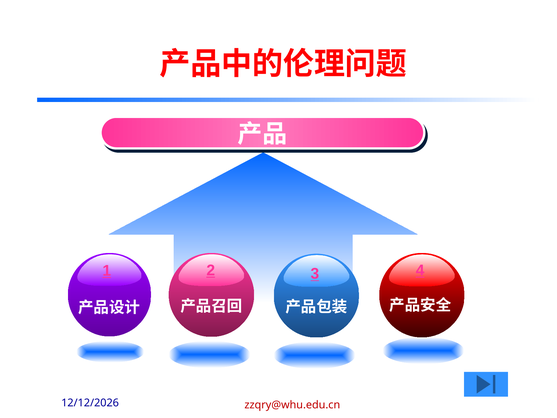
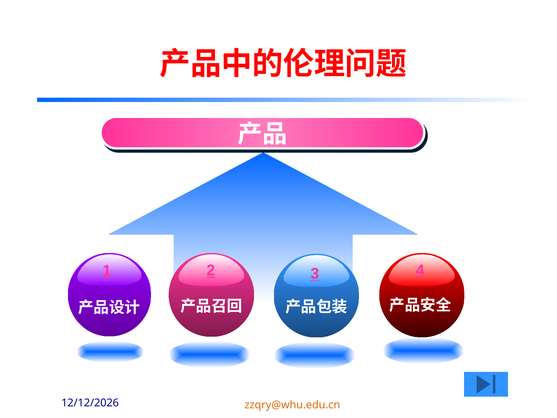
zzqry@whu.edu.cn colour: red -> orange (292, 405)
